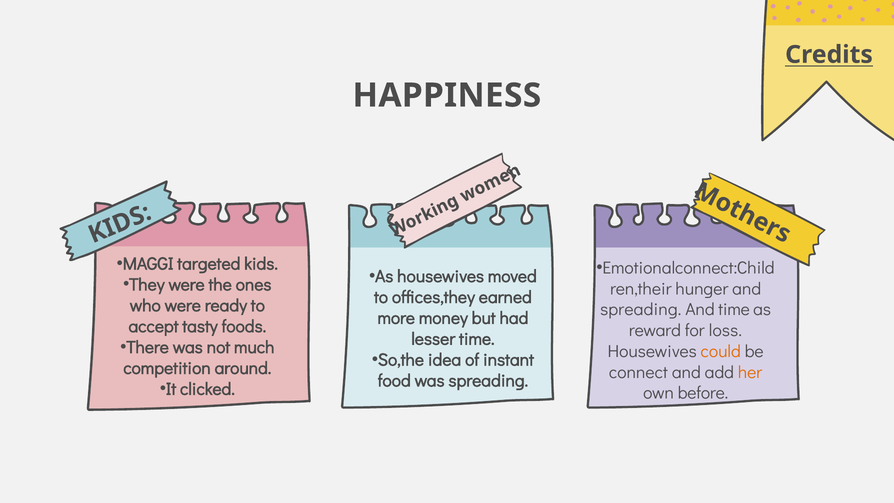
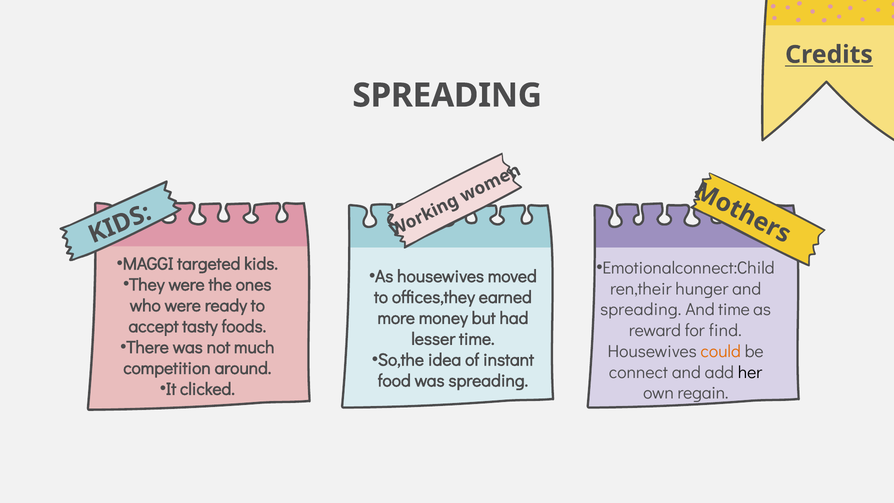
HAPPINESS: HAPPINESS -> SPREADING (447, 95)
loss: loss -> find (725, 330)
her colour: orange -> black (750, 372)
before: before -> regain (703, 393)
